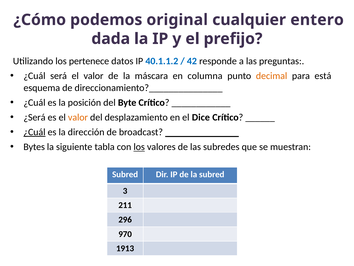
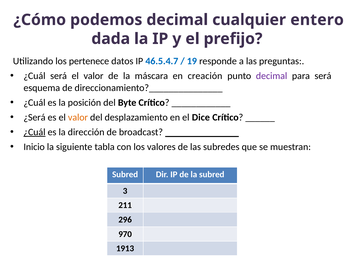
podemos original: original -> decimal (177, 20)
40.1.1.2: 40.1.1.2 -> 46.5.4.7 (162, 61)
42: 42 -> 19 (192, 61)
columna: columna -> creación (205, 76)
decimal colour: orange -> purple (272, 76)
para está: está -> será (323, 76)
Bytes: Bytes -> Inicio (34, 147)
los underline: present -> none (139, 147)
